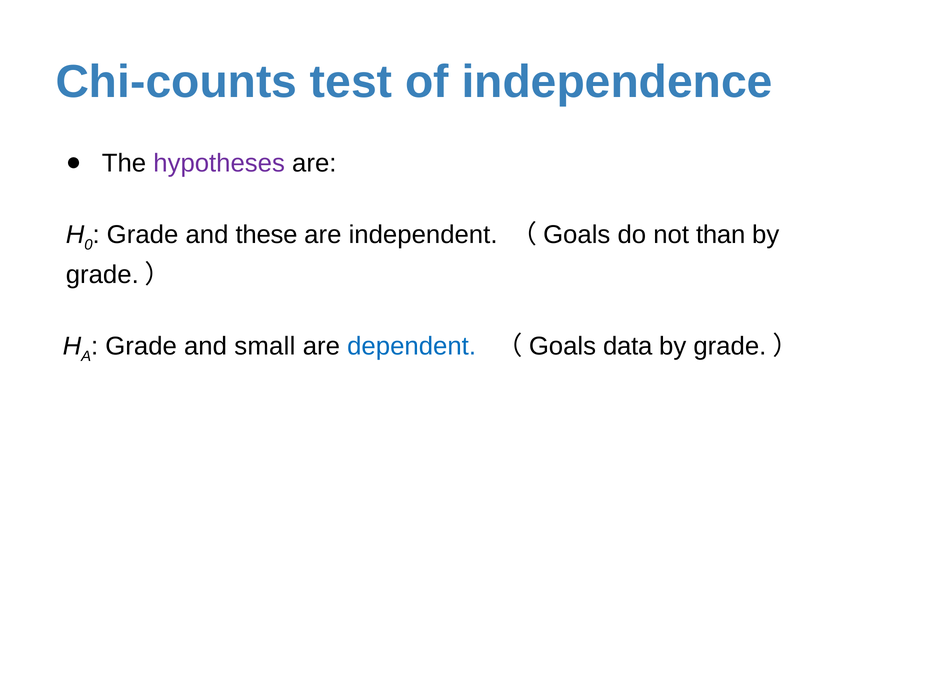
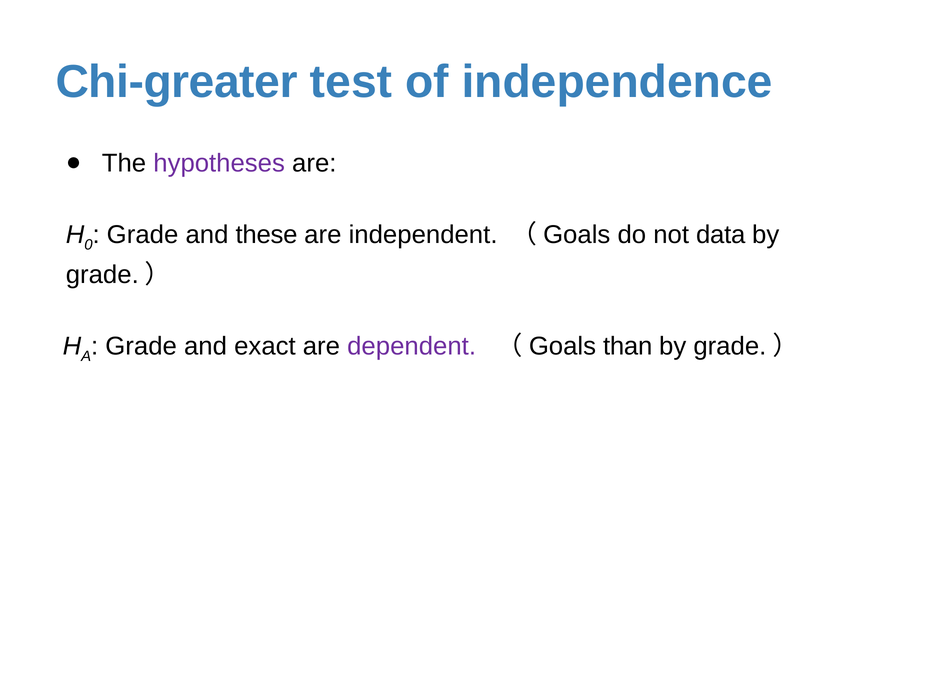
Chi-counts: Chi-counts -> Chi-greater (177, 82)
than: than -> data (721, 235)
small: small -> exact (265, 346)
dependent colour: blue -> purple (412, 346)
data: data -> than (628, 346)
